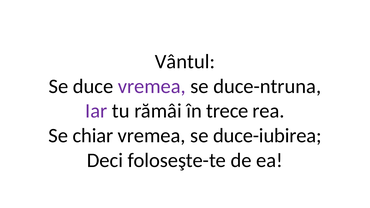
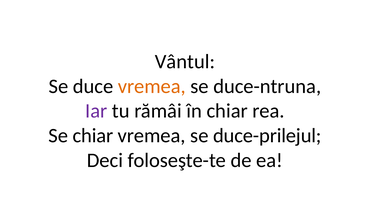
vremea colour: purple -> orange (152, 86)
în trece: trece -> chiar (227, 111)
duce-iubirea: duce-iubirea -> duce-prilejul (267, 136)
